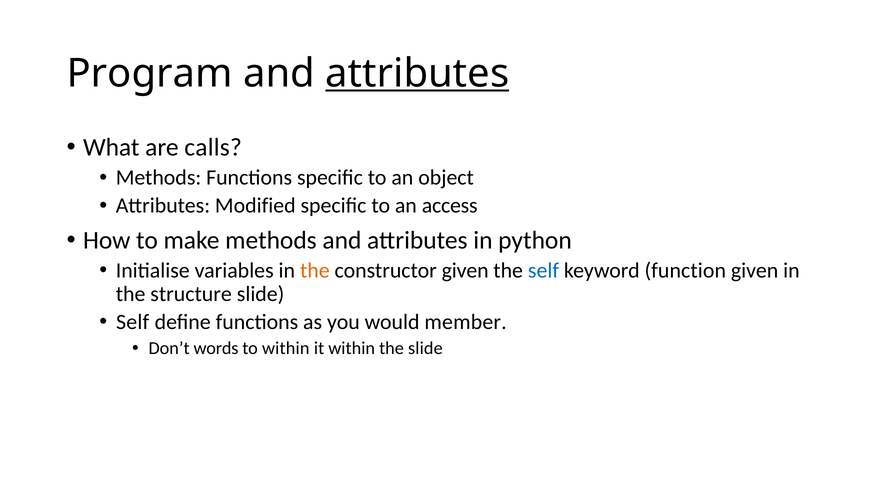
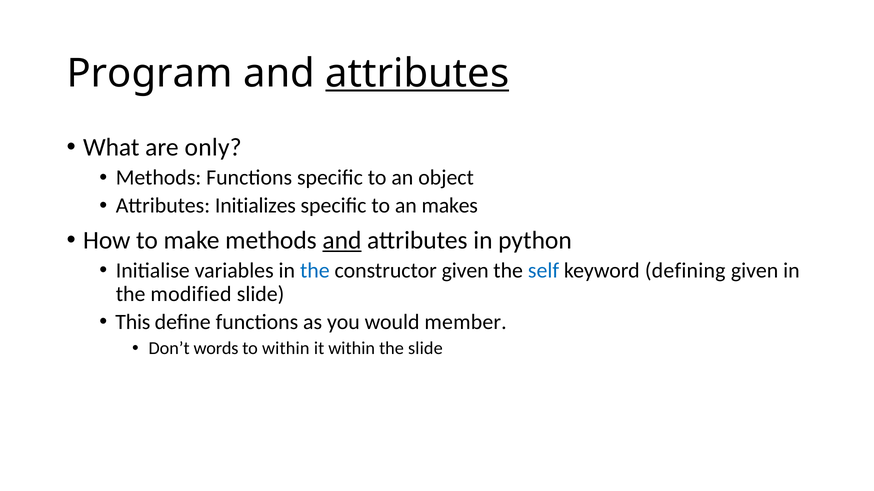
calls: calls -> only (213, 148)
Modified: Modified -> Initializes (255, 206)
access: access -> makes (450, 206)
and underline: none -> present (342, 241)
the colour: orange -> blue (315, 271)
function: function -> defining (685, 271)
structure: structure -> modified (191, 294)
Self: Self -> This (133, 323)
